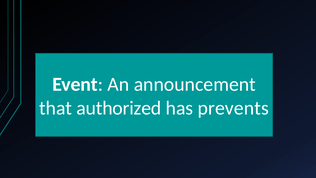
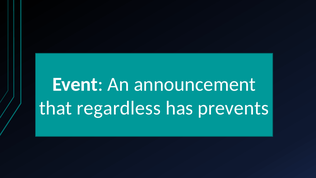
authorized: authorized -> regardless (119, 108)
